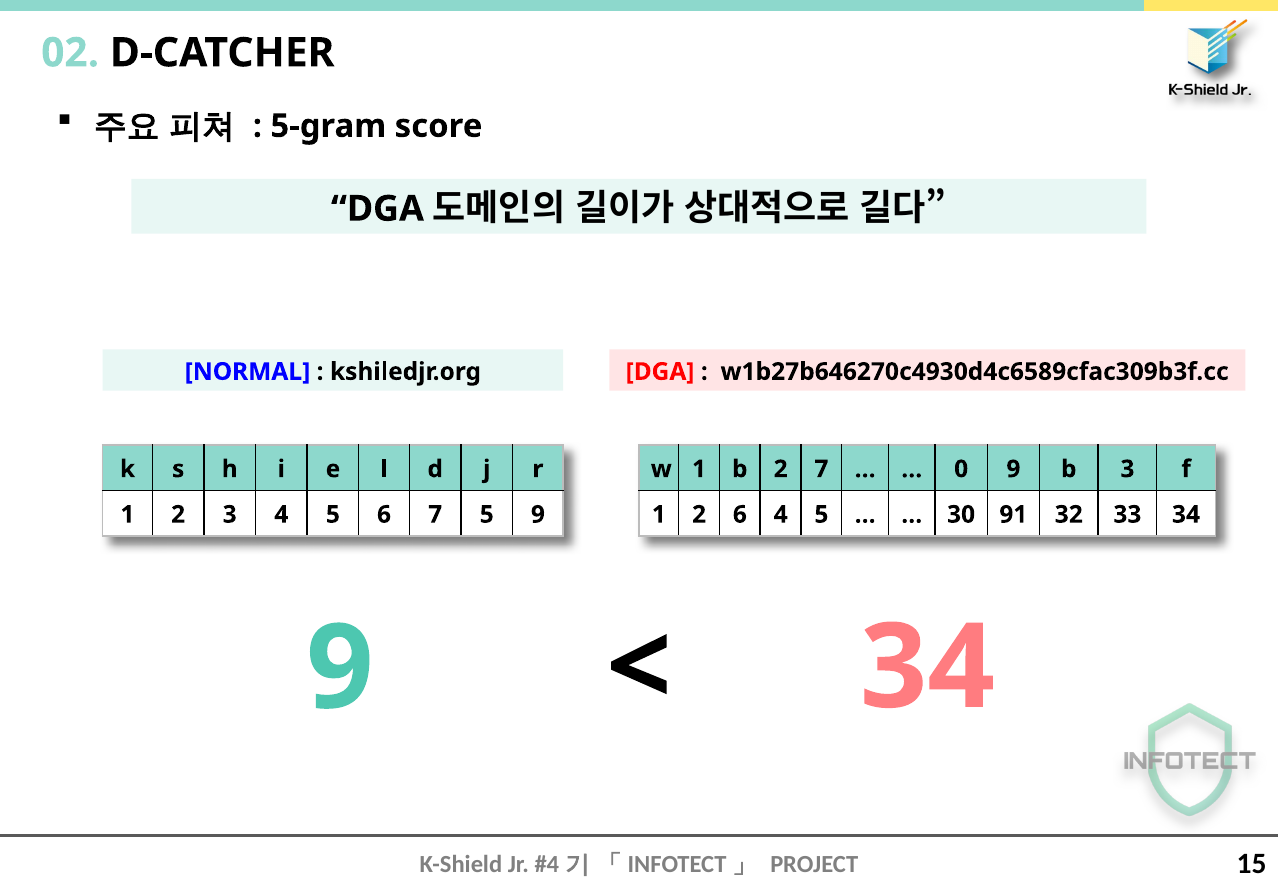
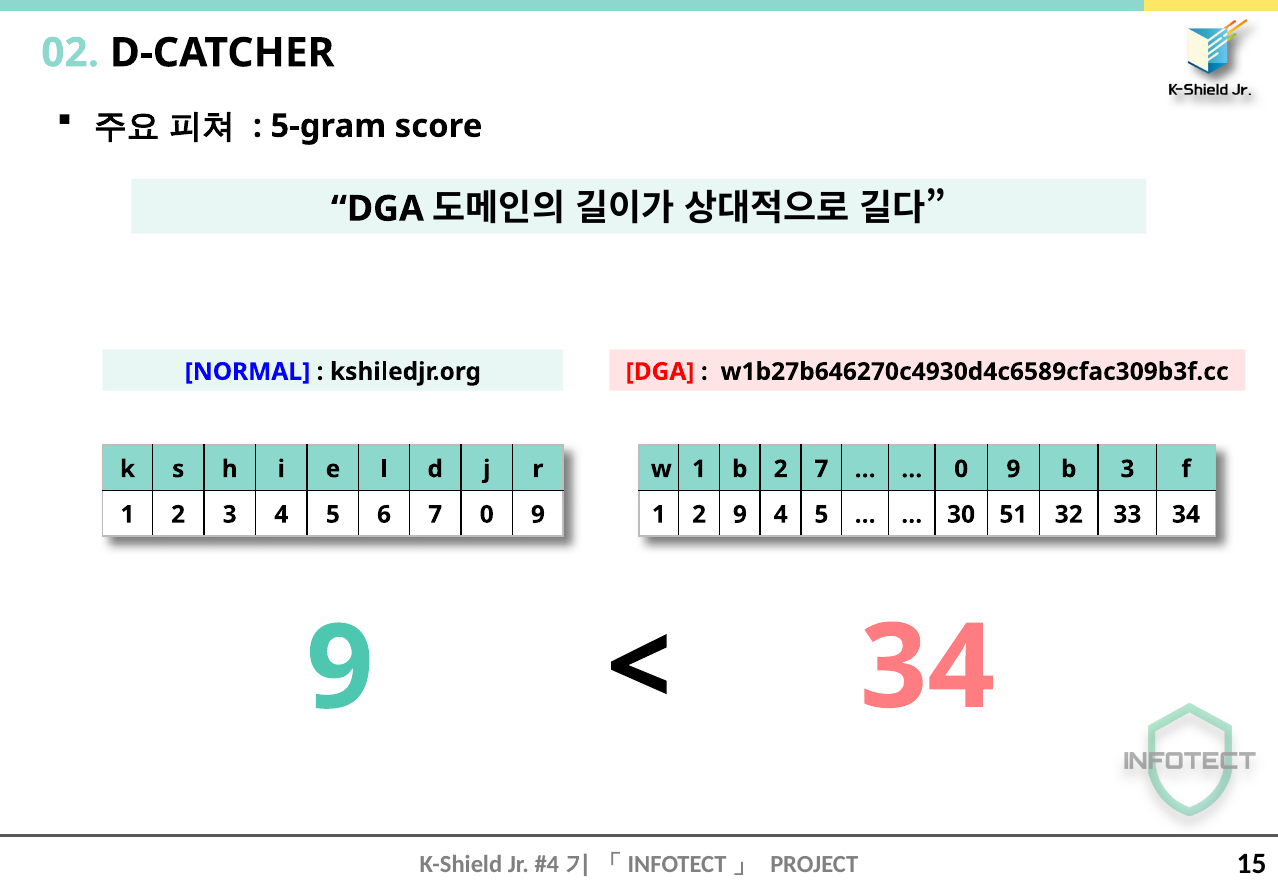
7 5: 5 -> 0 (487, 514)
2 6: 6 -> 9 (740, 514)
91: 91 -> 51 (1013, 514)
